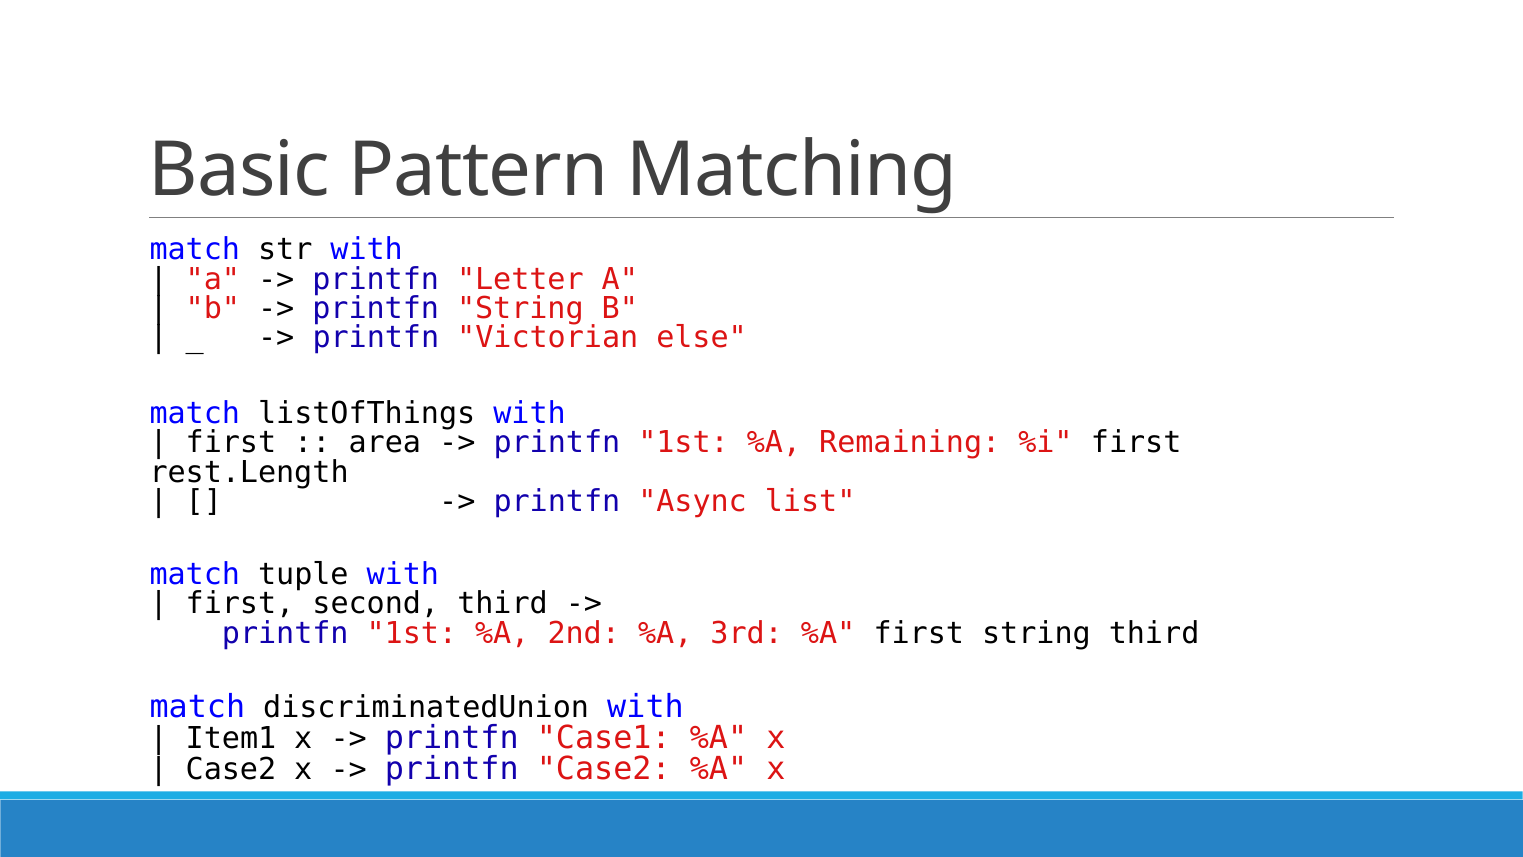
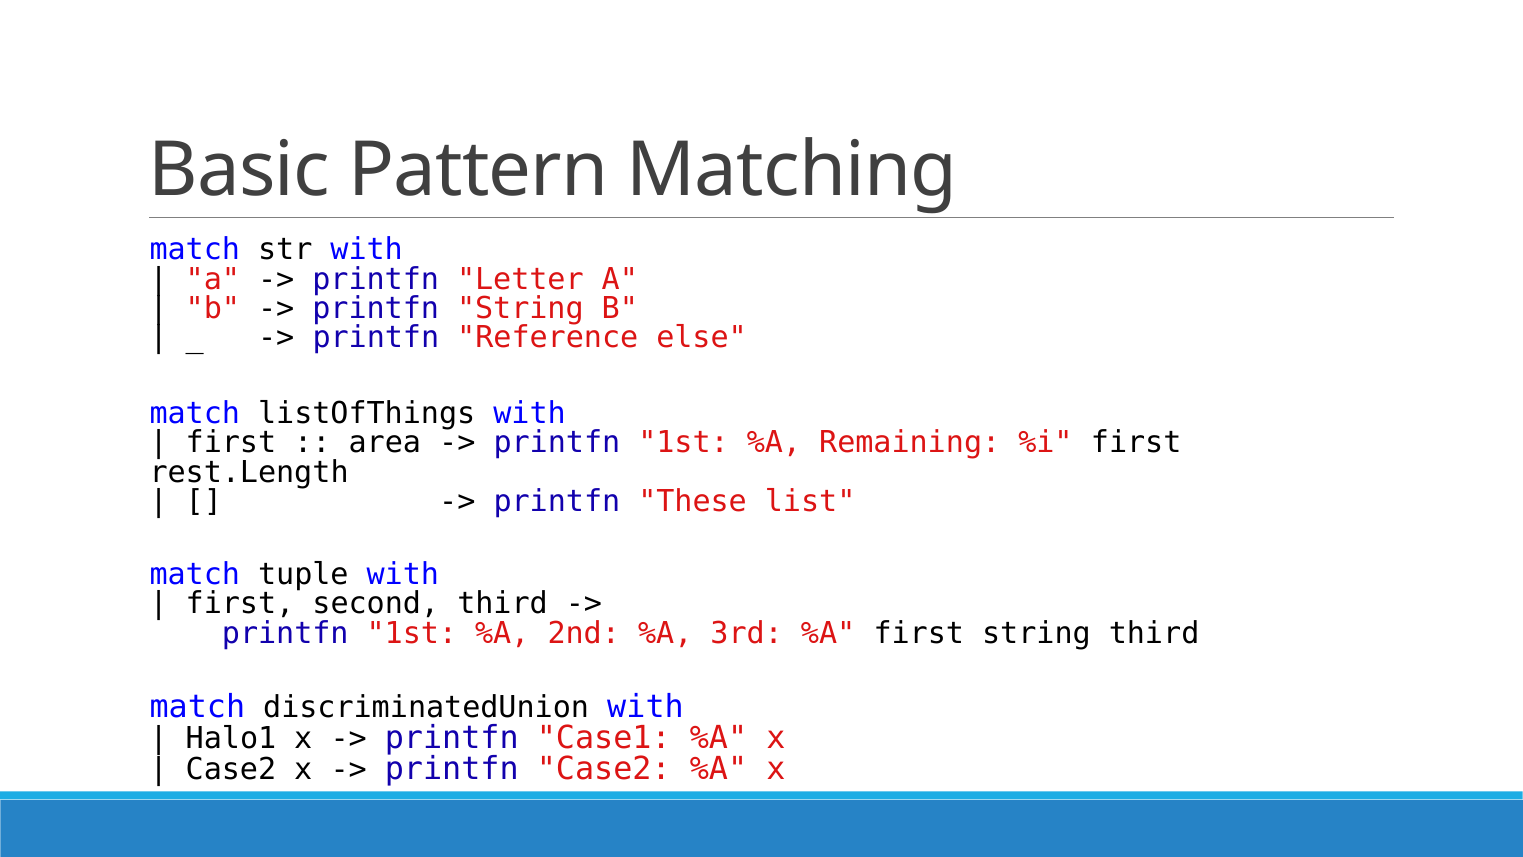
Victorian: Victorian -> Reference (548, 338)
Async: Async -> These (693, 501)
Item1: Item1 -> Halo1 (231, 738)
